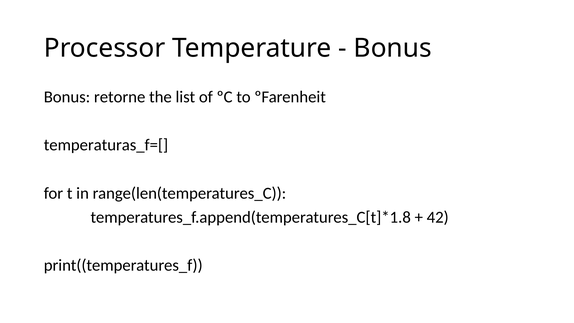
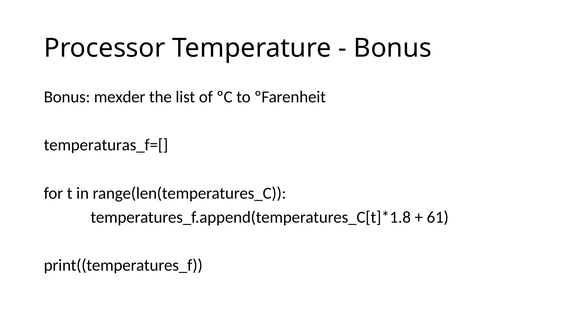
retorne: retorne -> mexder (120, 97)
42: 42 -> 61 (438, 217)
